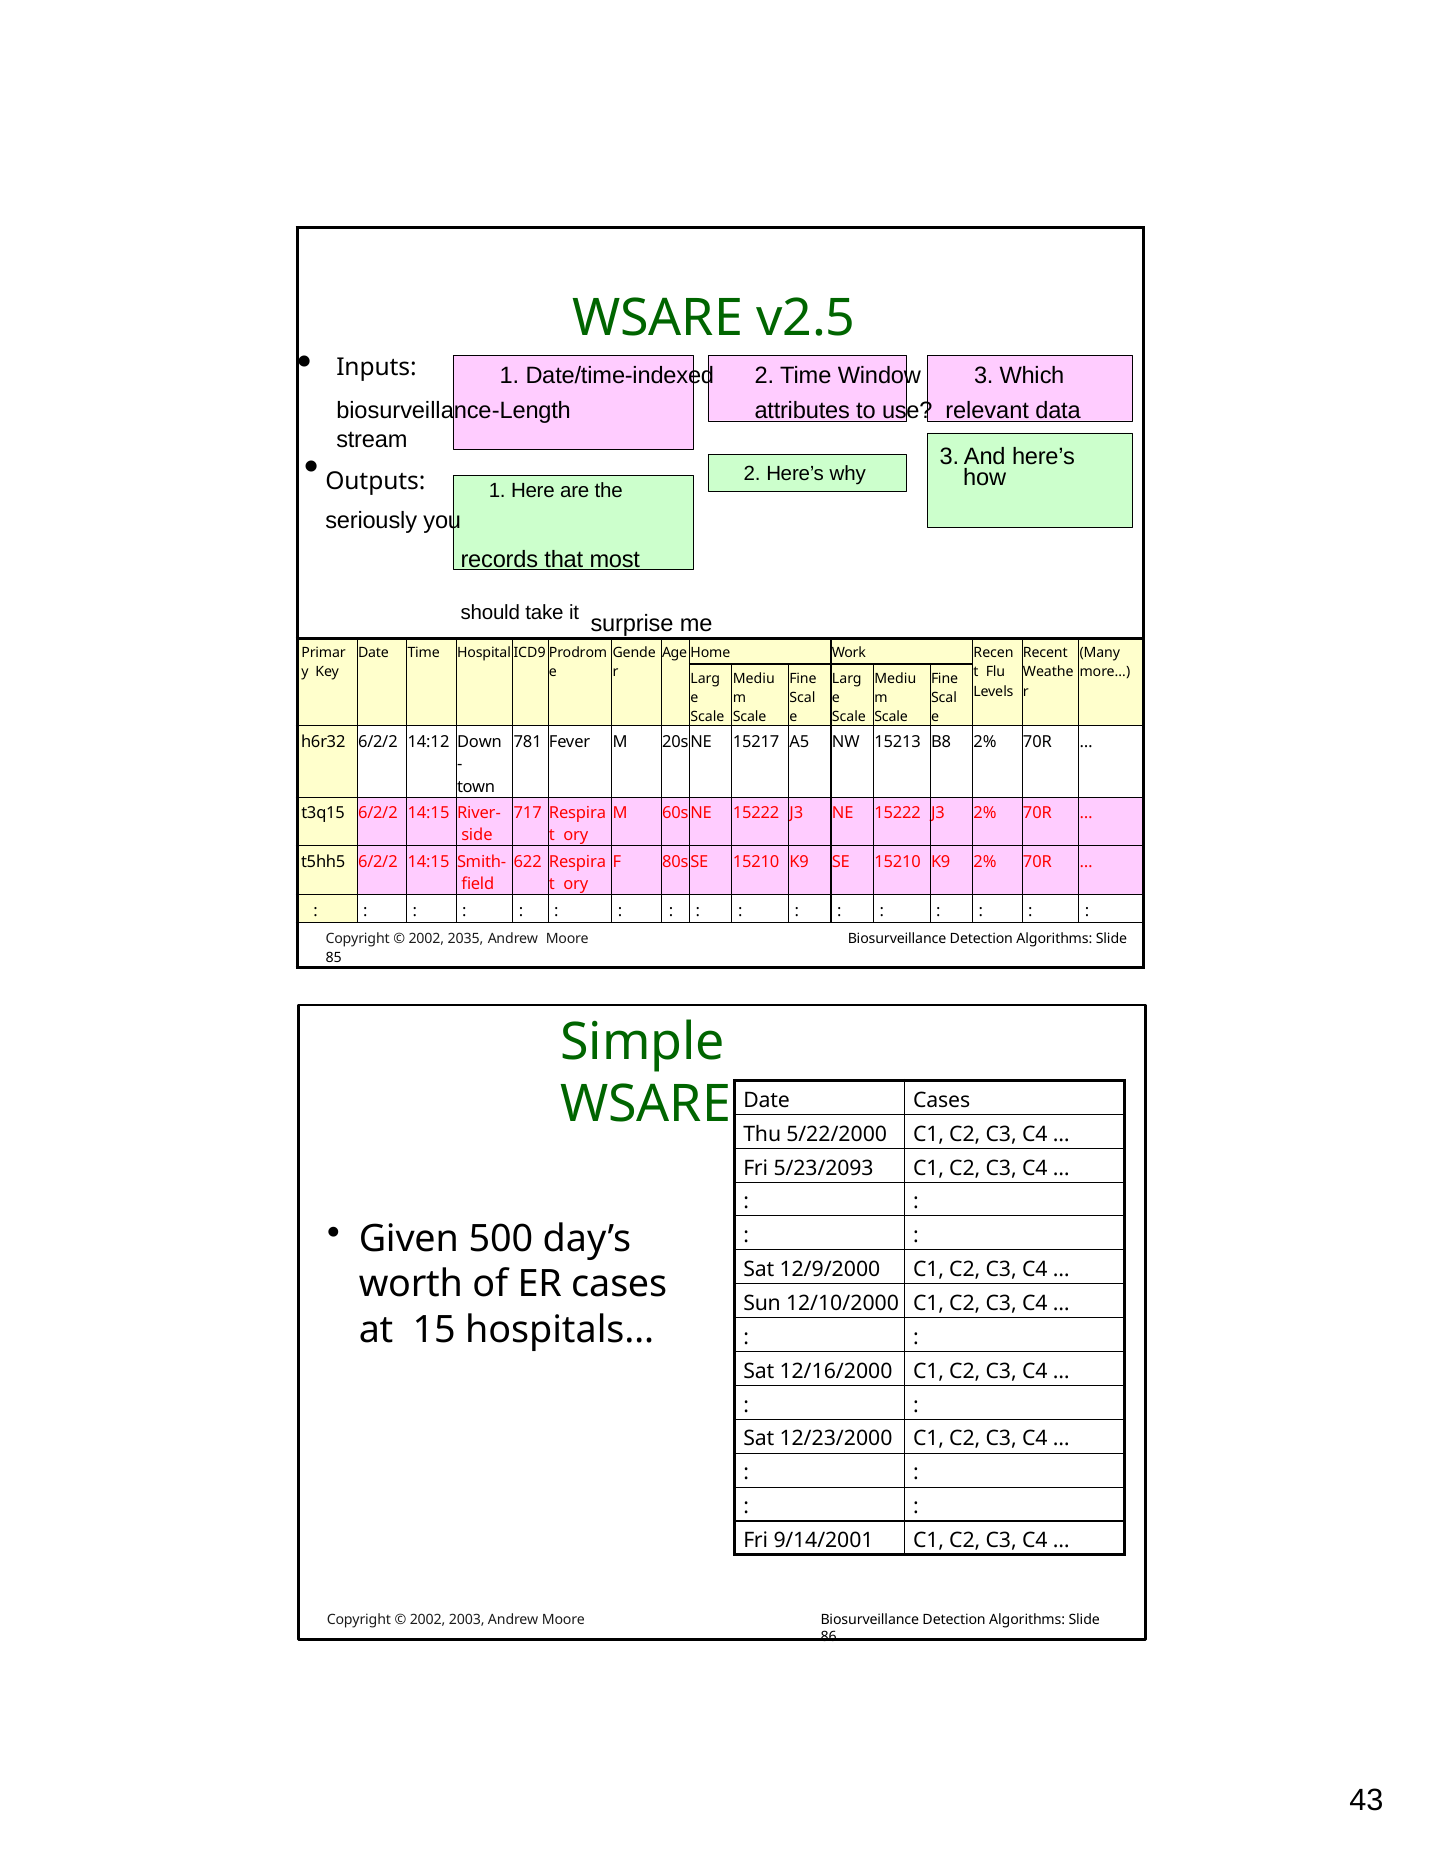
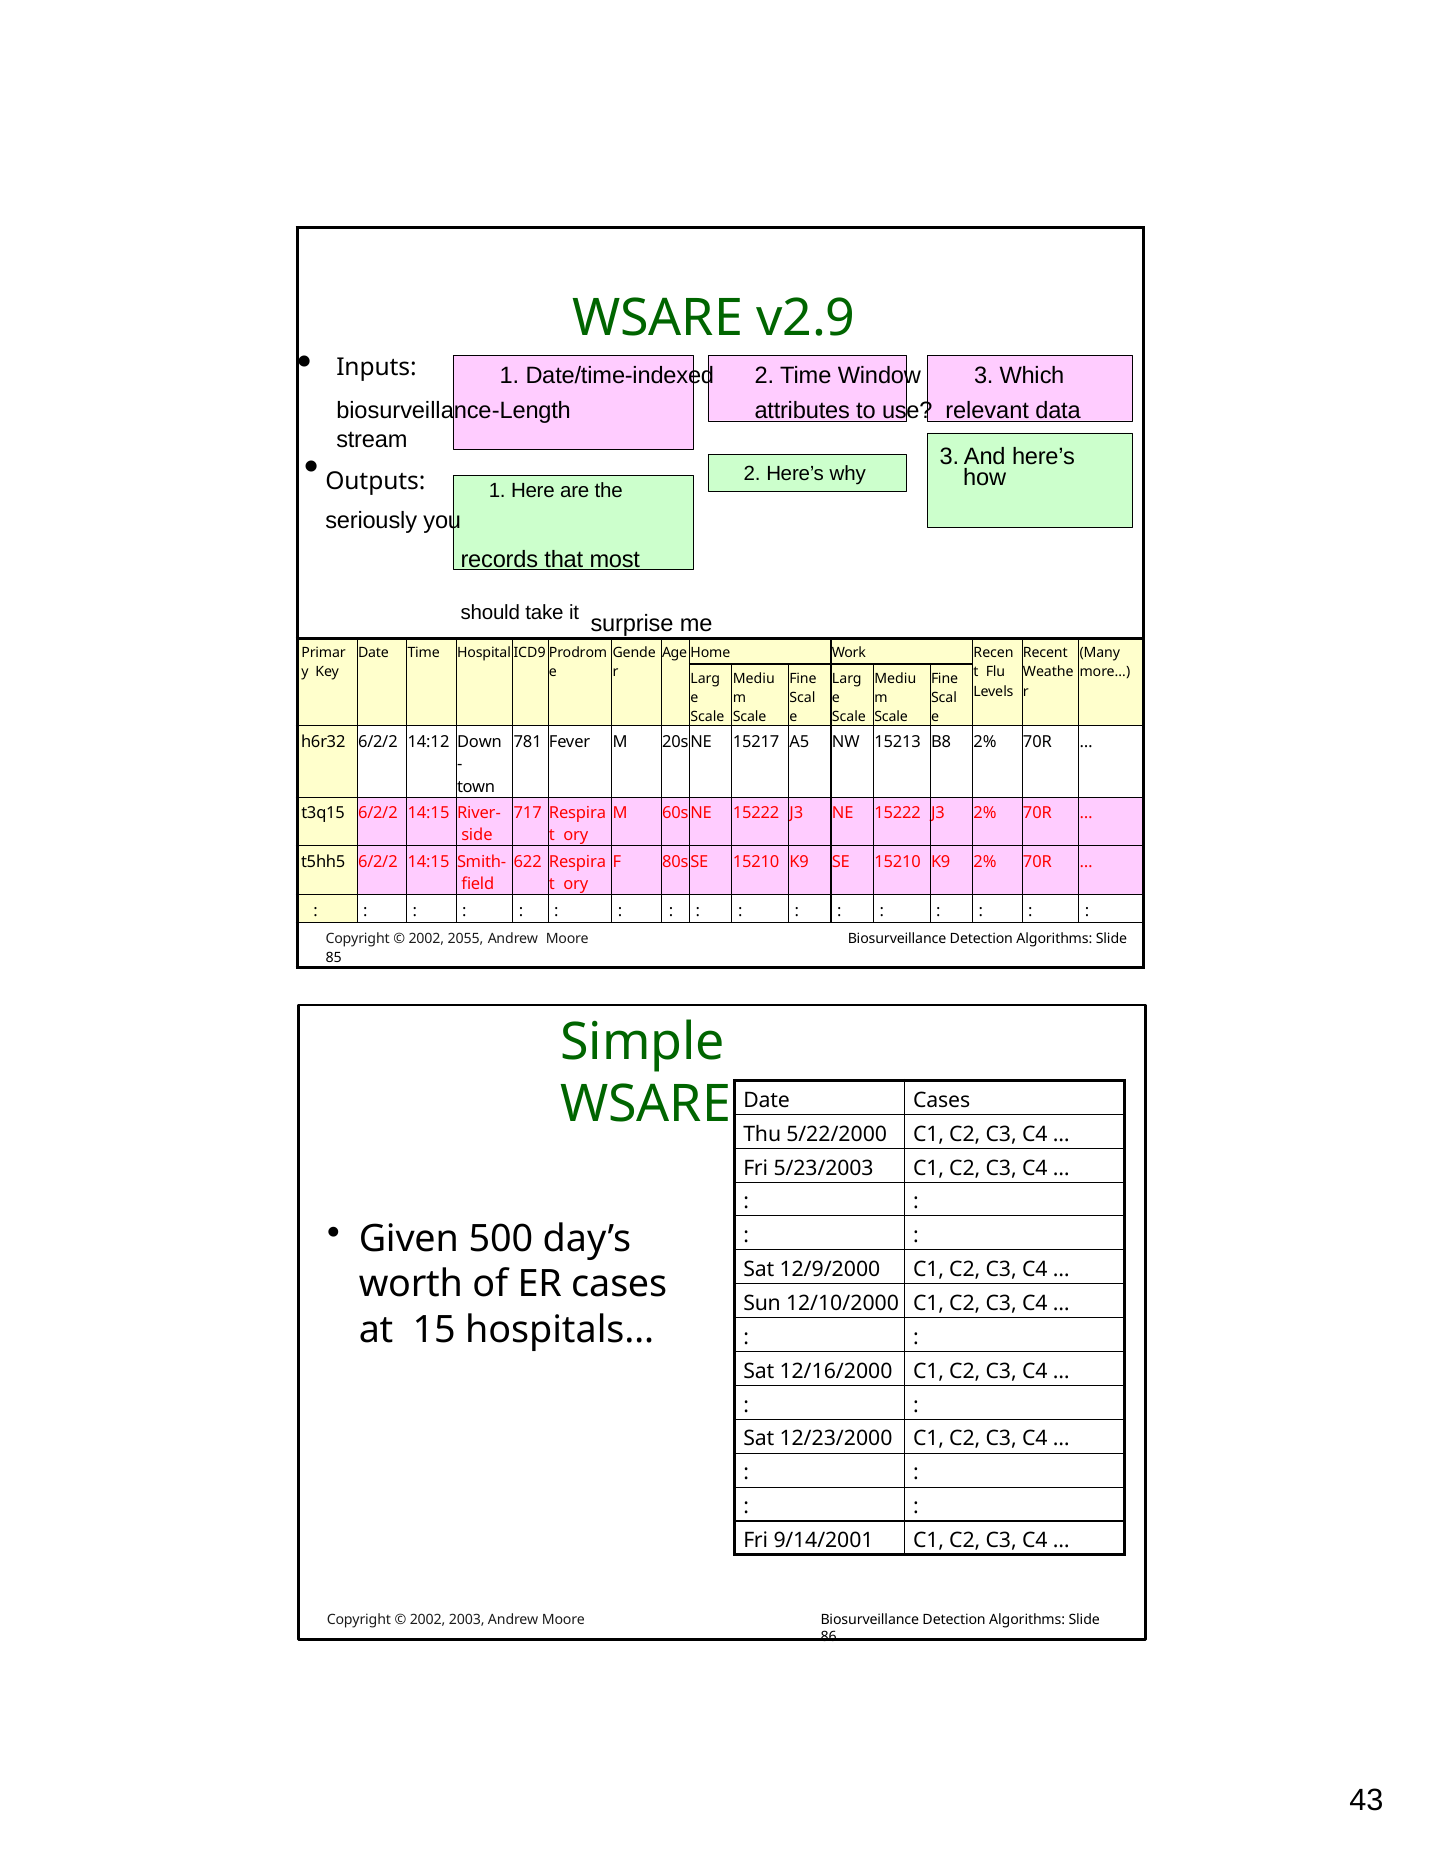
v2.5: v2.5 -> v2.9 (806, 318)
2035: 2035 -> 2055 (465, 939)
5/23/2093: 5/23/2093 -> 5/23/2003 (824, 1168)
